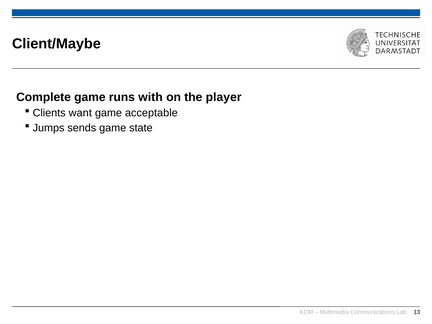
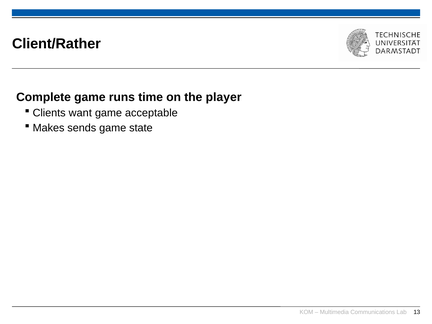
Client/Maybe: Client/Maybe -> Client/Rather (56, 44)
with: with -> time (151, 97)
Jumps: Jumps -> Makes (49, 128)
